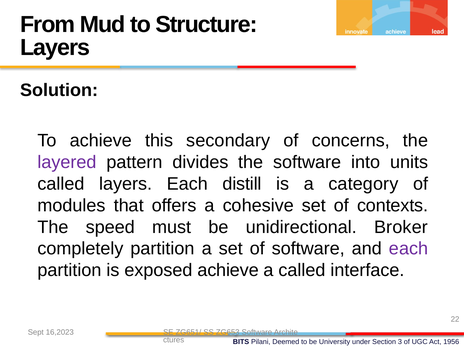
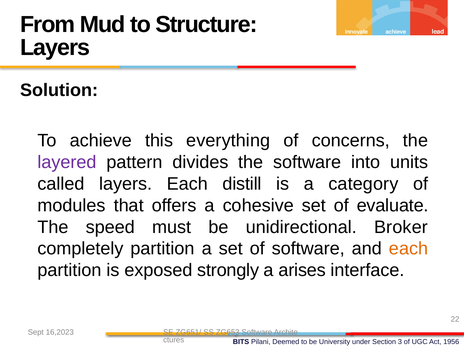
secondary: secondary -> everything (228, 141)
contexts: contexts -> evaluate (393, 205)
each colour: purple -> orange (409, 249)
exposed achieve: achieve -> strongly (228, 270)
a called: called -> arises (302, 270)
